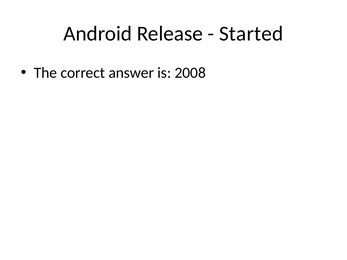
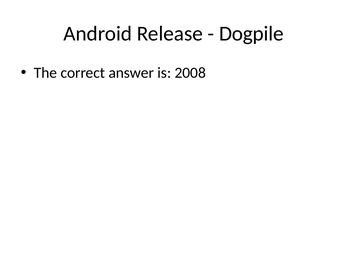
Started: Started -> Dogpile (251, 34)
